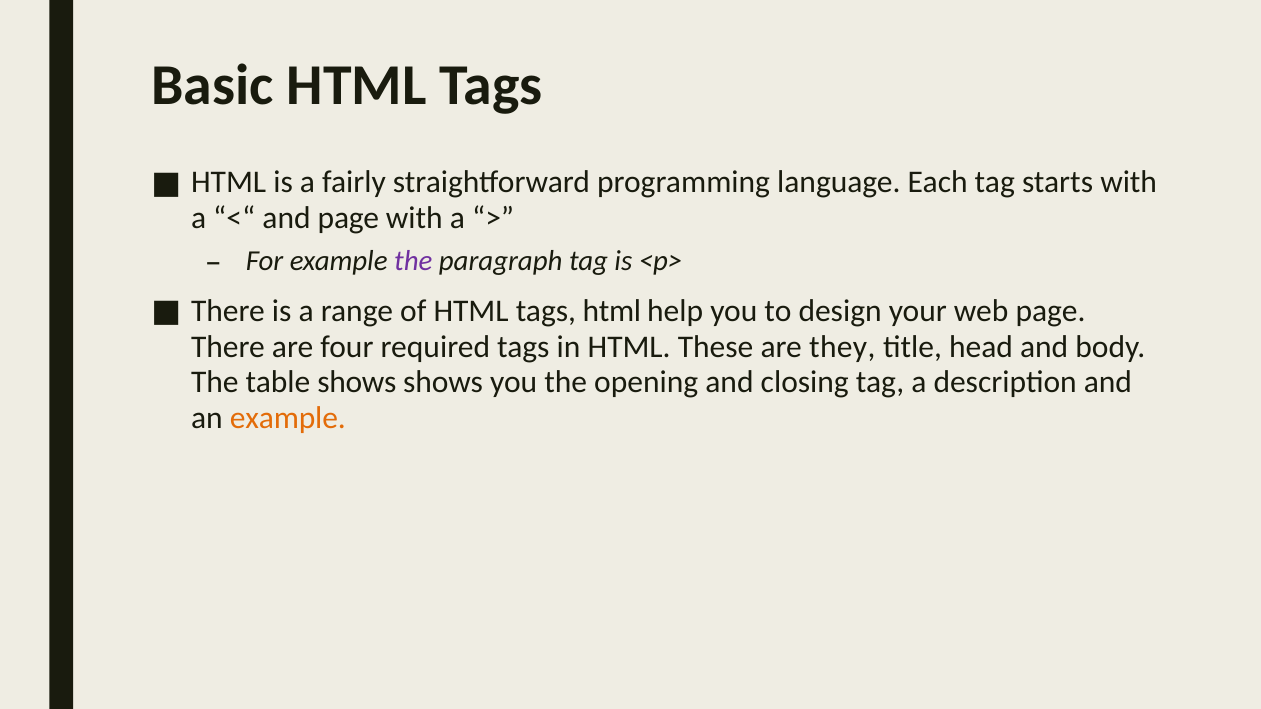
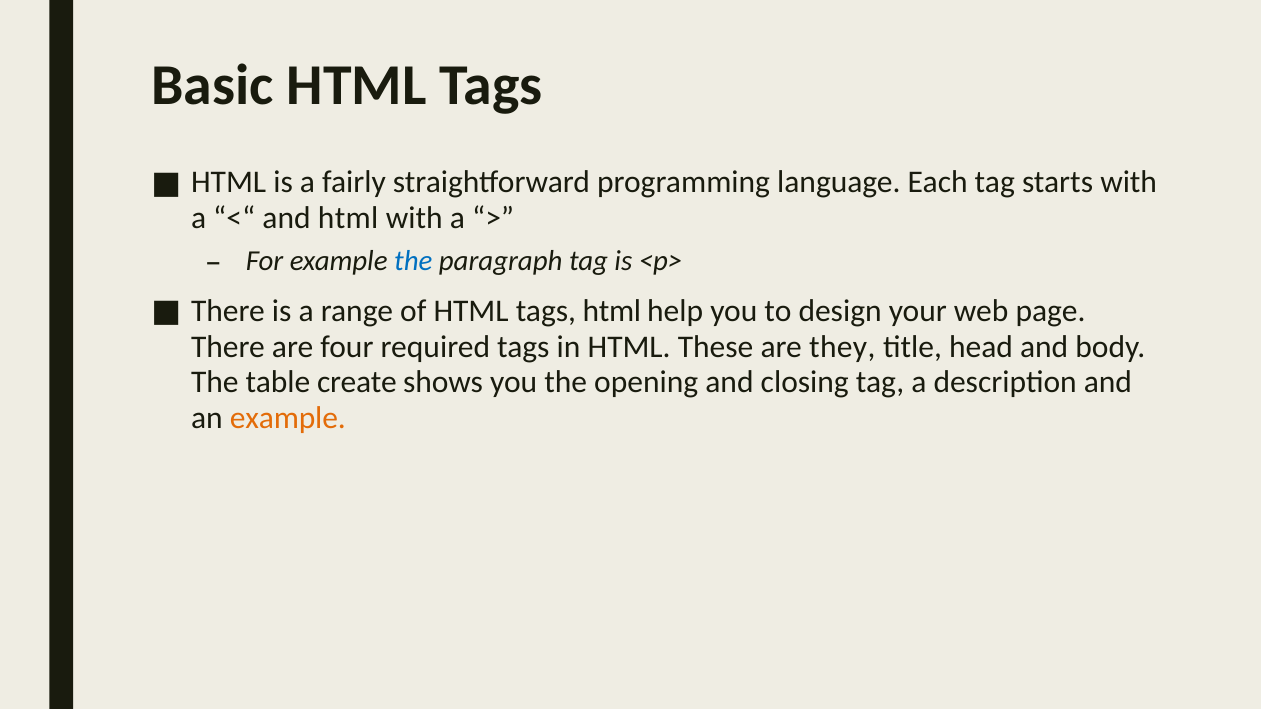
and page: page -> html (348, 218)
the colour: purple -> blue (413, 261)
table shows: shows -> create (357, 382)
